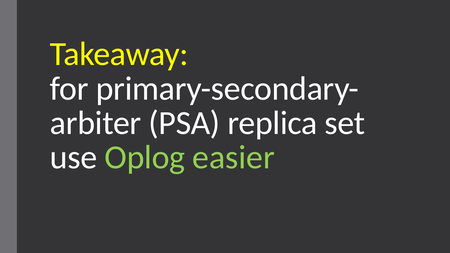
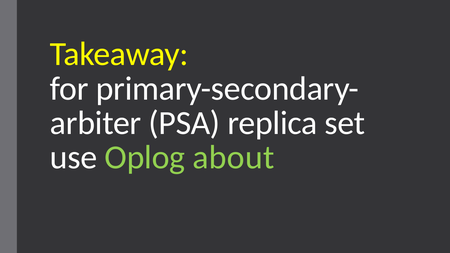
easier: easier -> about (233, 157)
